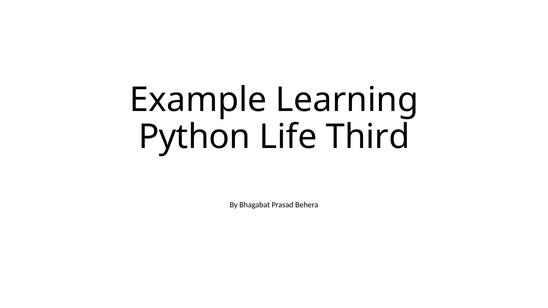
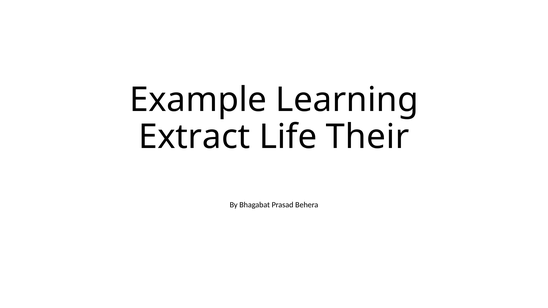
Python: Python -> Extract (194, 137)
Third: Third -> Their (368, 137)
